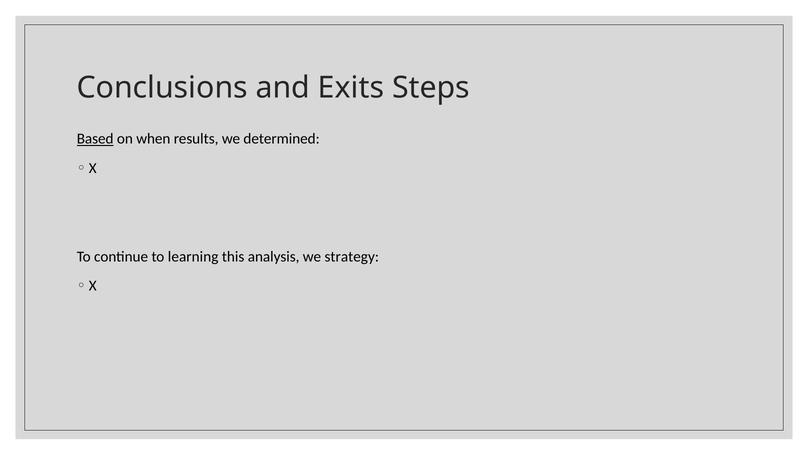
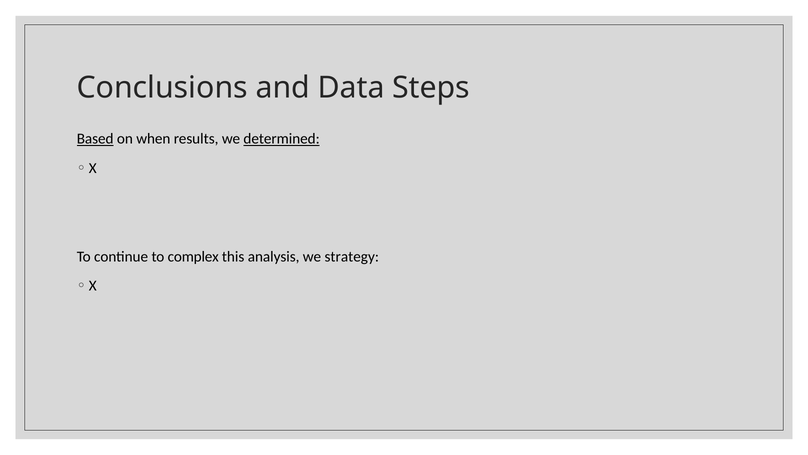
Exits: Exits -> Data (351, 88)
determined underline: none -> present (282, 139)
learning: learning -> complex (193, 256)
